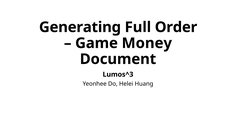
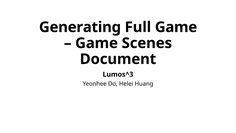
Full Order: Order -> Game (176, 27)
Money: Money -> Scenes (147, 43)
